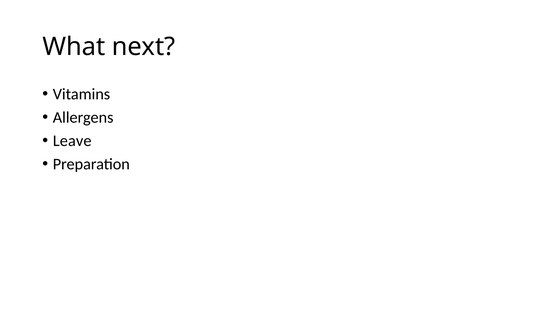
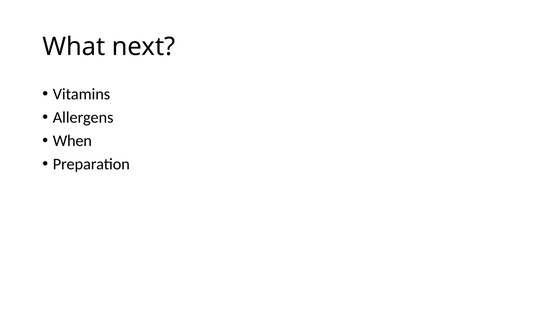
Leave: Leave -> When (72, 141)
